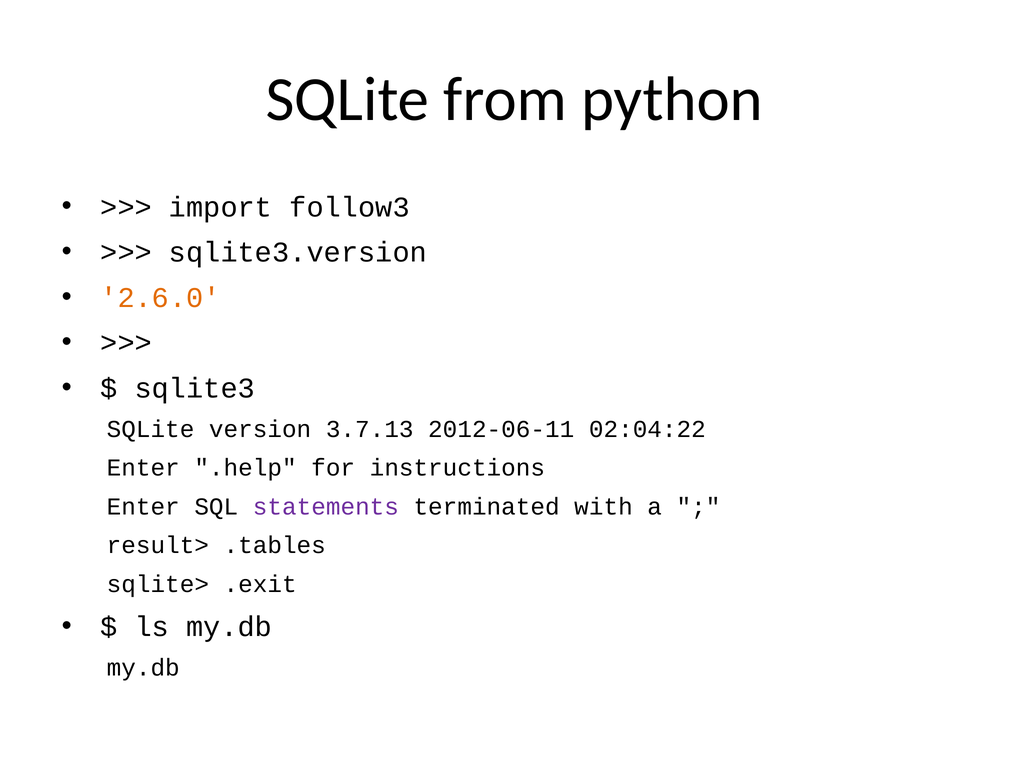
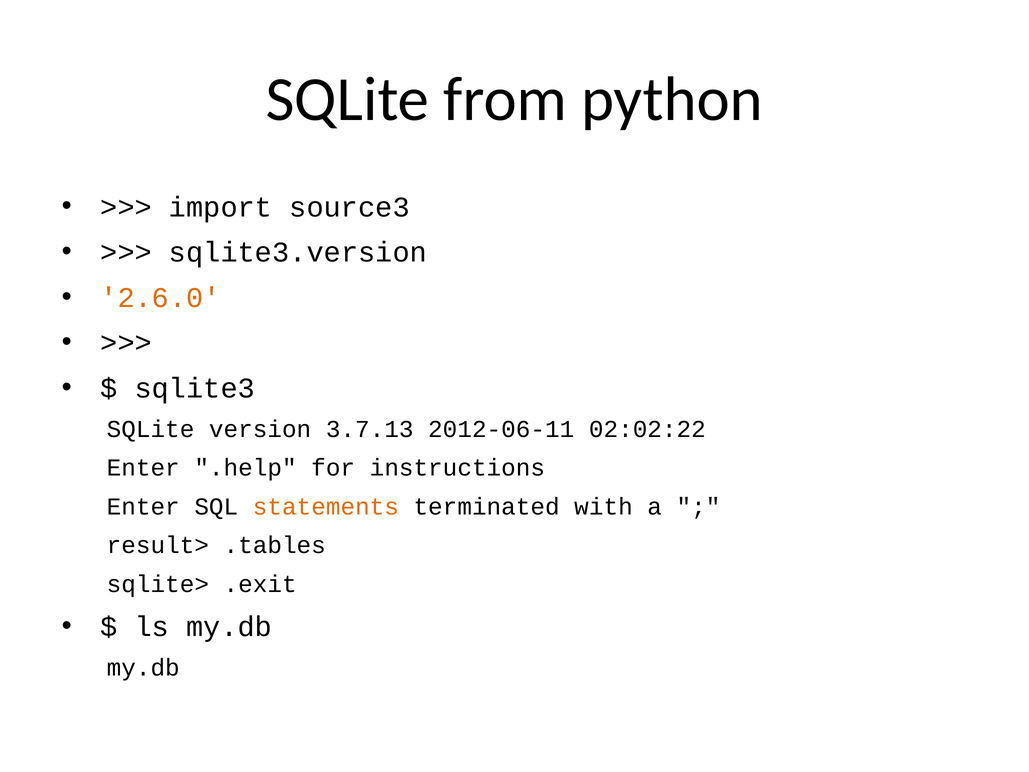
follow3: follow3 -> source3 (350, 207)
02:04:22: 02:04:22 -> 02:02:22 (647, 429)
statements colour: purple -> orange (326, 506)
